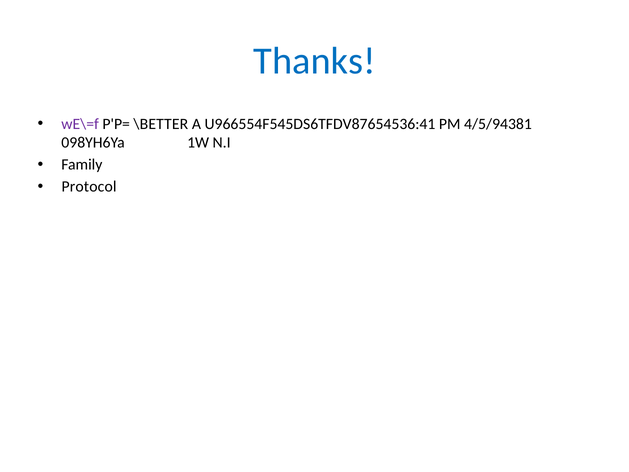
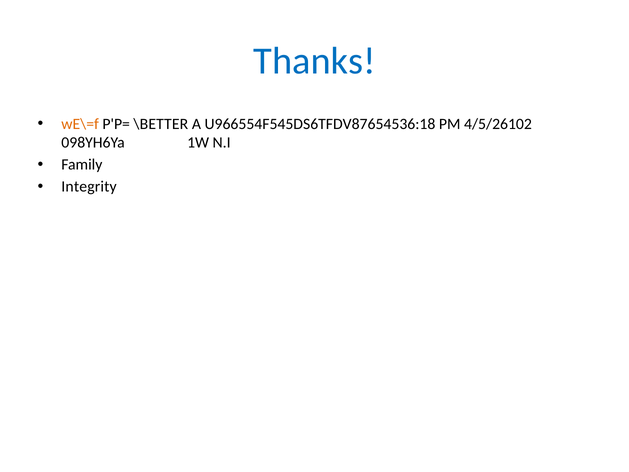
wE\=f colour: purple -> orange (80, 124)
U966554F545DS6TFDV87654536:41: U966554F545DS6TFDV87654536:41 -> U966554F545DS6TFDV87654536:18 (320, 124)
4/5/94381: 4/5/94381 -> 4/5/26102 (498, 124)
Protocol: Protocol -> Integrity (89, 187)
